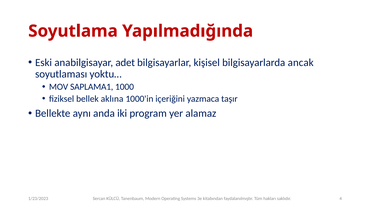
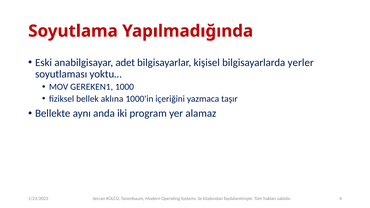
ancak: ancak -> yerler (301, 63)
SAPLAMA1: SAPLAMA1 -> GEREKEN1 (92, 87)
